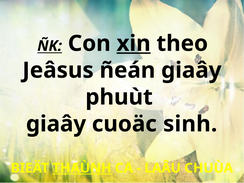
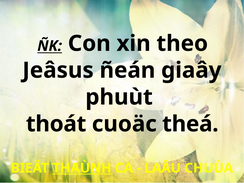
xin underline: present -> none (134, 43)
giaây: giaây -> thoát (56, 124)
sinh: sinh -> theá (190, 124)
